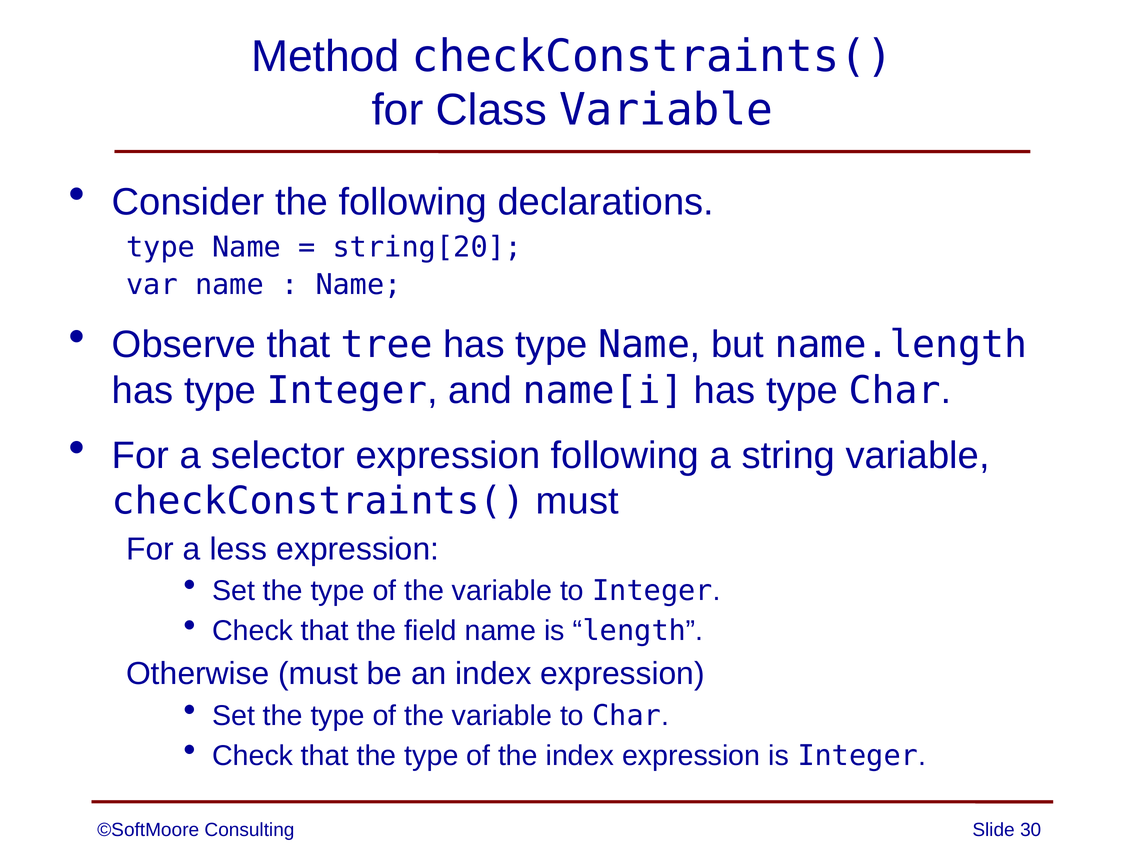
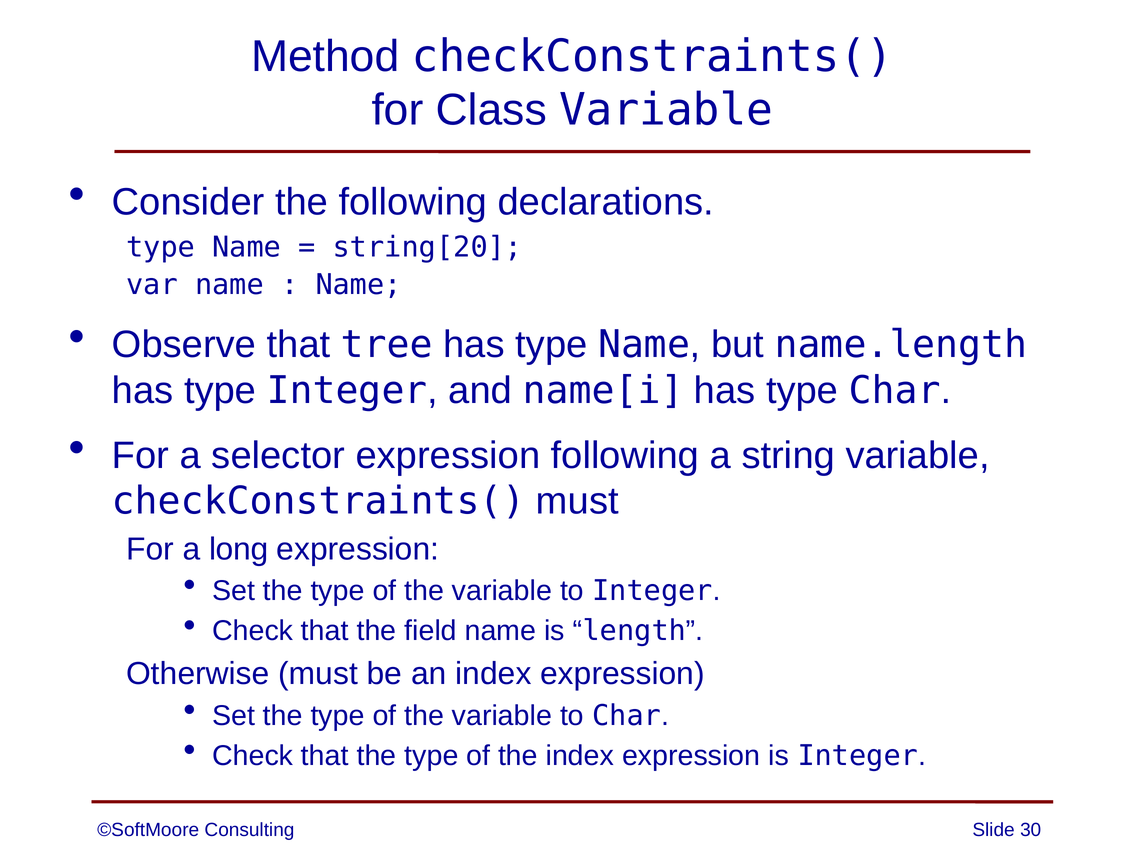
less: less -> long (239, 549)
